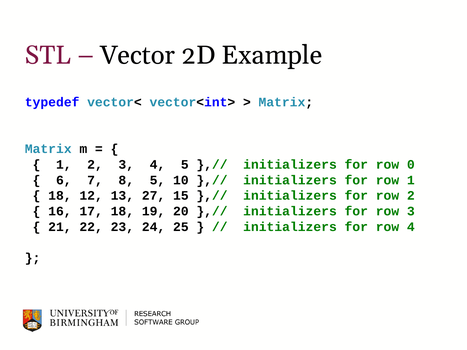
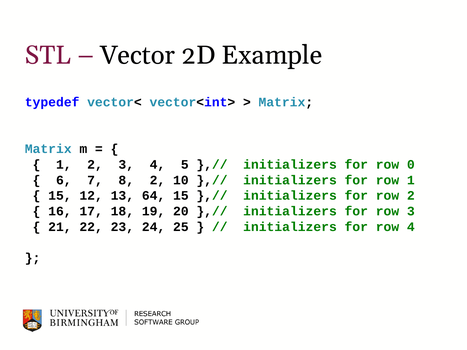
8 5: 5 -> 2 (157, 180)
18: 18 -> 15 (60, 196)
27: 27 -> 64 (154, 196)
